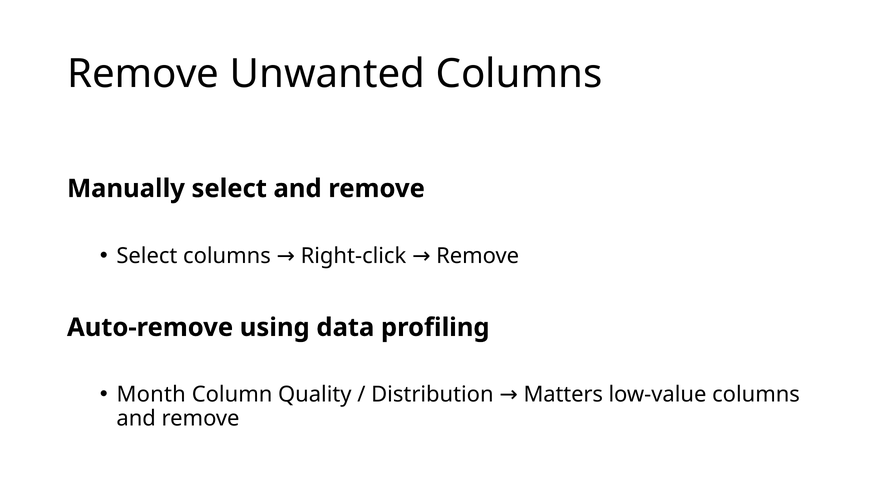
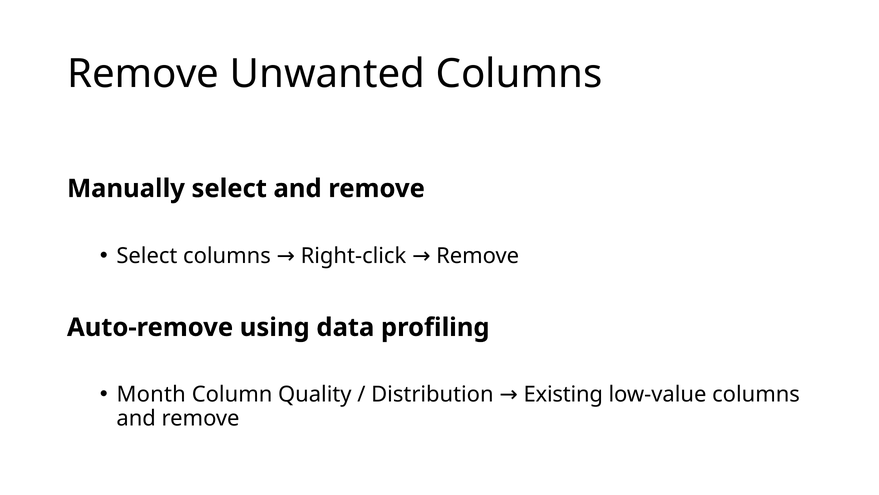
Matters: Matters -> Existing (563, 394)
